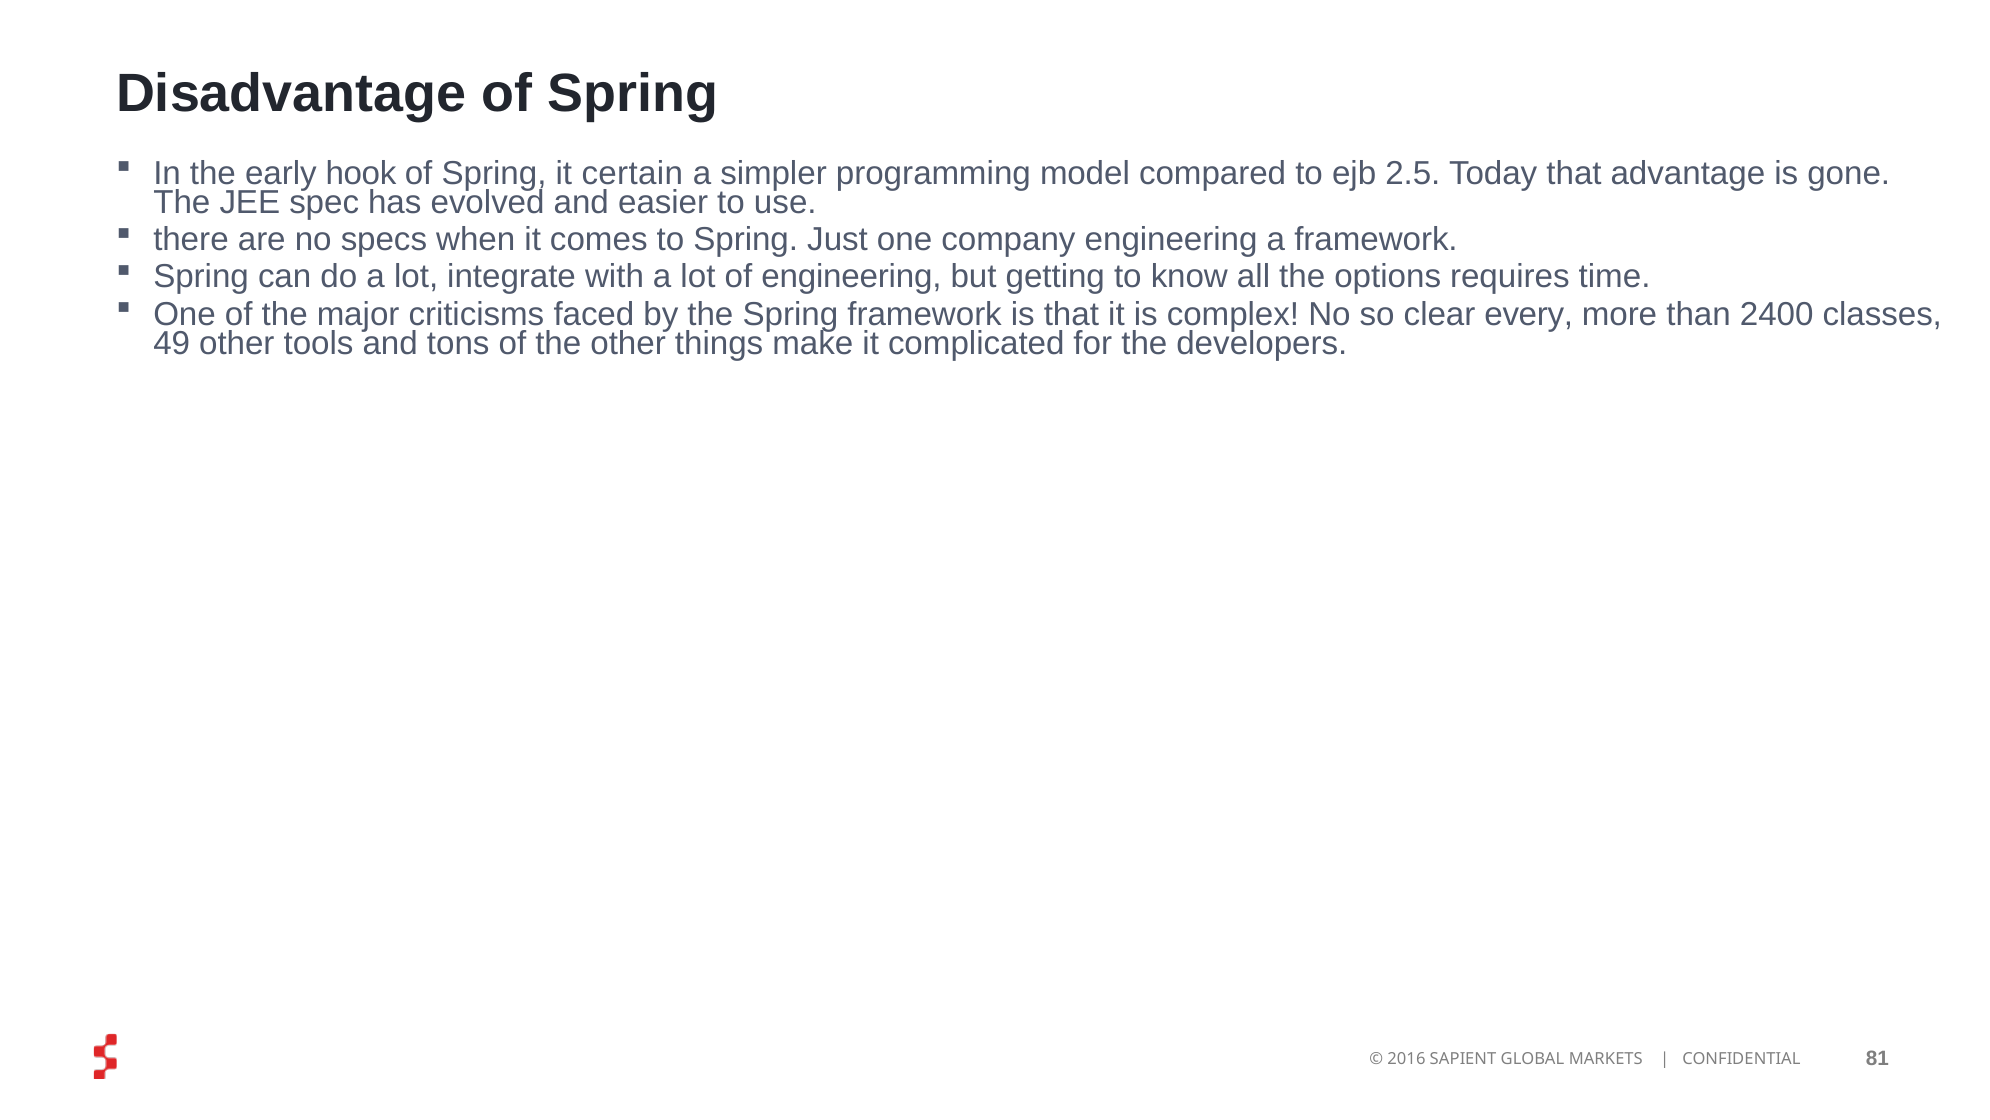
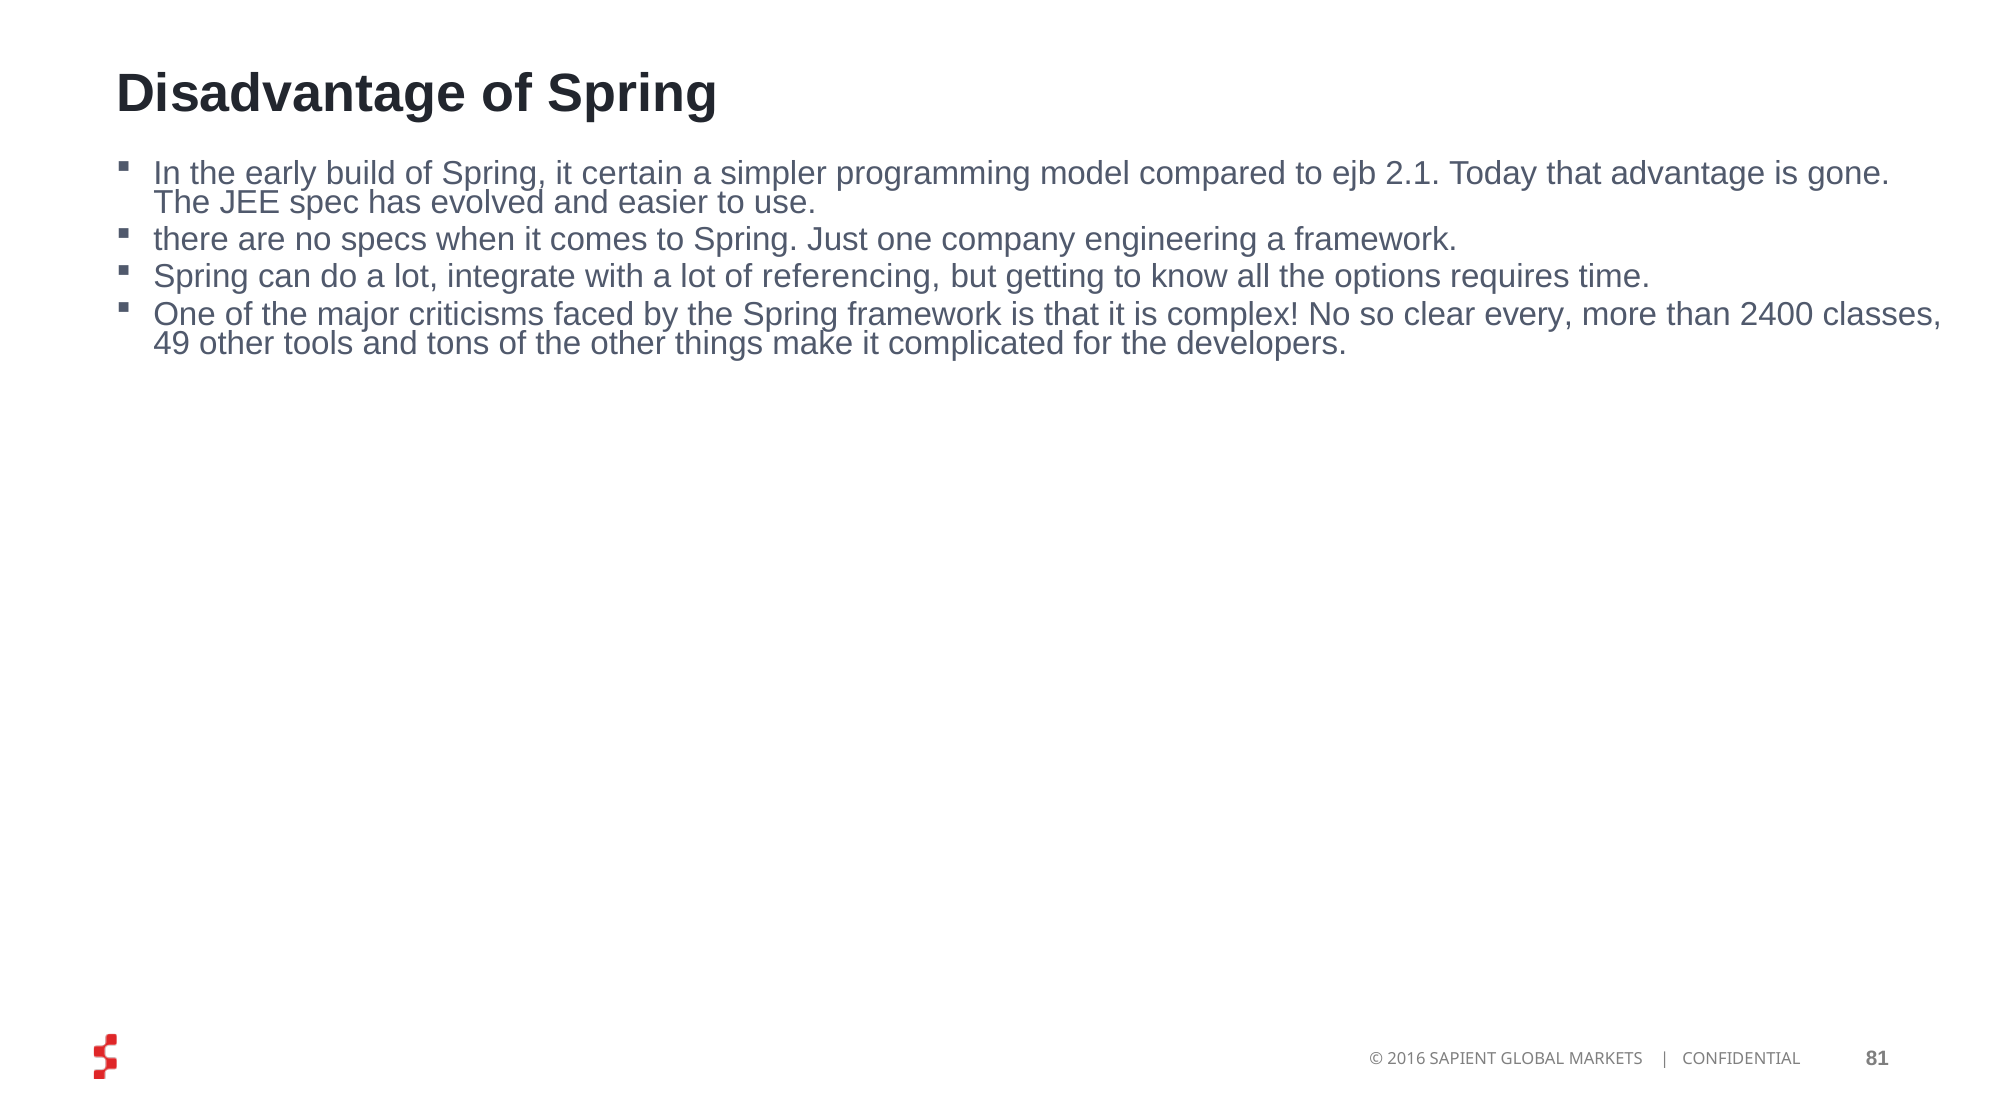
hook: hook -> build (361, 173)
2.5: 2.5 -> 2.1 (1413, 173)
of engineering: engineering -> referencing (851, 277)
